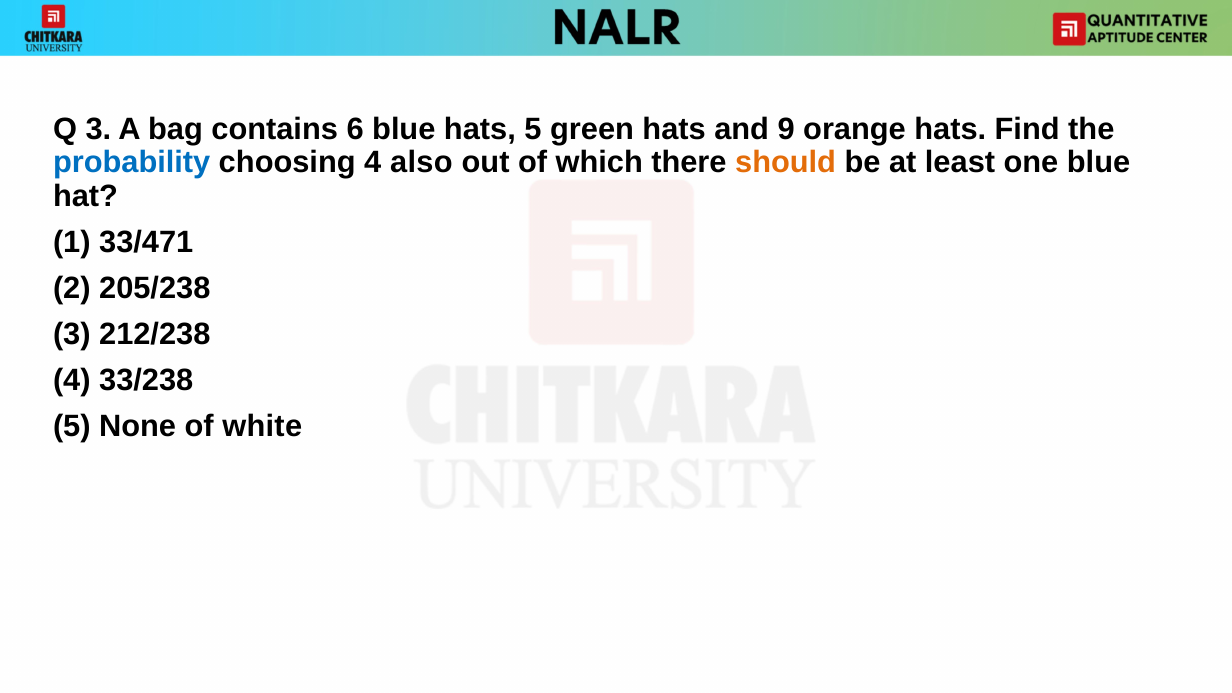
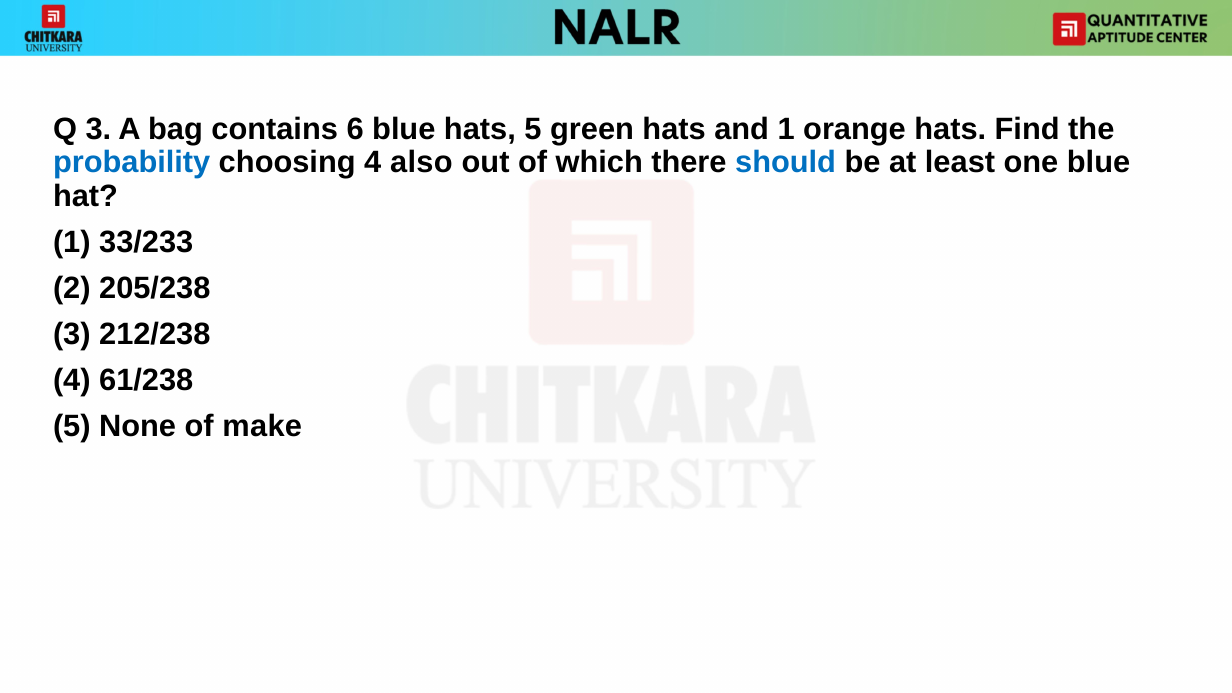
and 9: 9 -> 1 (786, 129)
should colour: orange -> blue (786, 163)
33/471: 33/471 -> 33/233 (146, 242)
33/238: 33/238 -> 61/238 (146, 380)
white: white -> make (262, 426)
